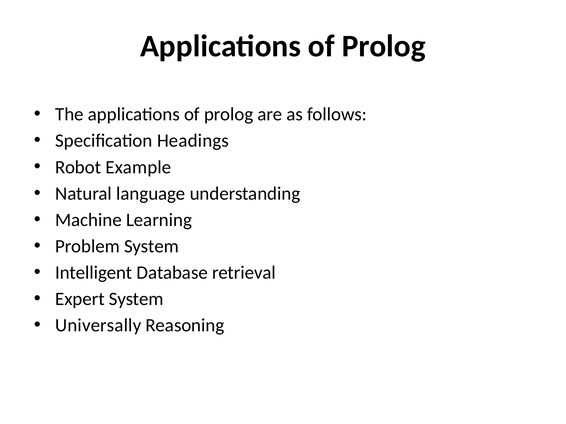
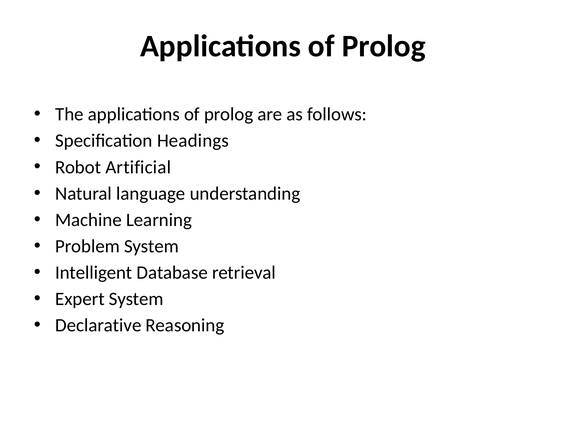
Example: Example -> Artificial (138, 167)
Universally: Universally -> Declarative (98, 326)
